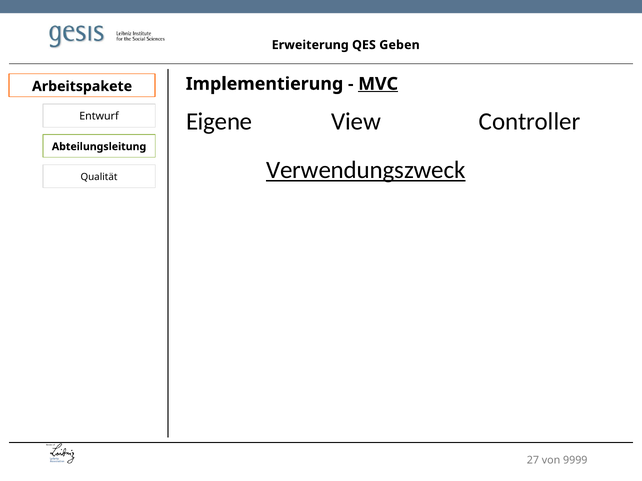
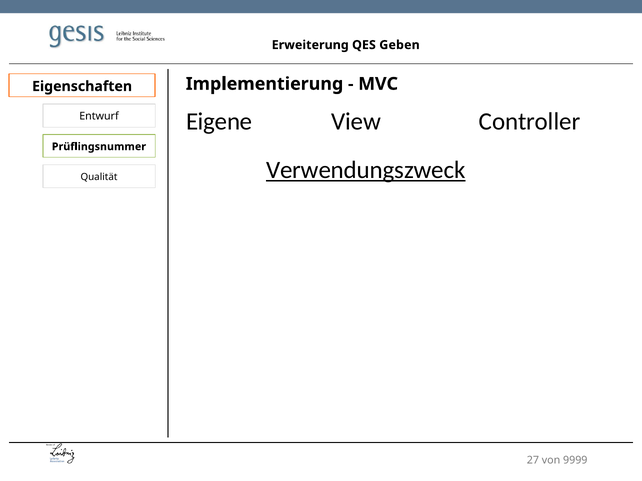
MVC underline: present -> none (378, 84)
Arbeitspakete: Arbeitspakete -> Eigenschaften (82, 86)
Abteilungsleitung: Abteilungsleitung -> Prüflingsnummer (99, 147)
